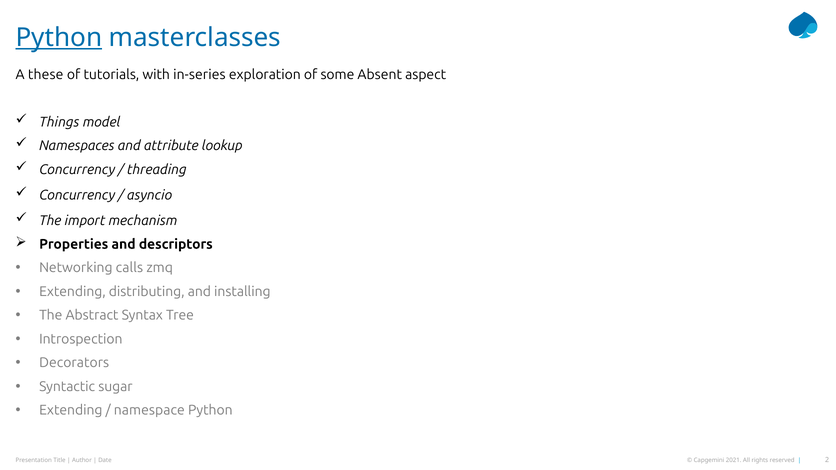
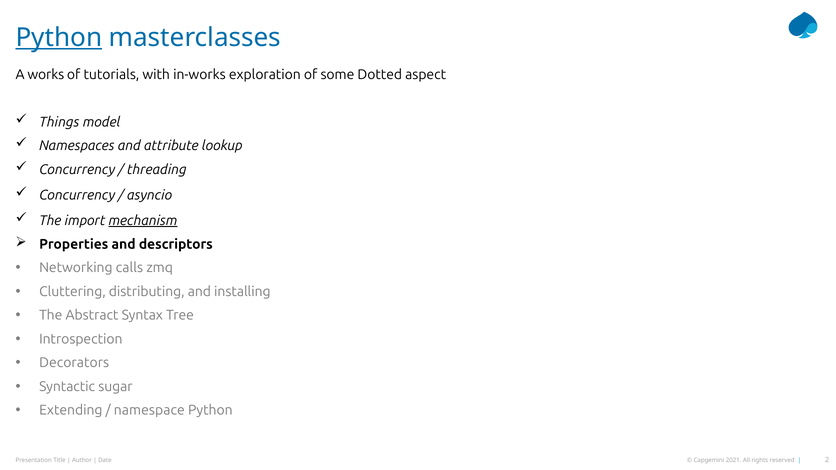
these: these -> works (46, 75)
in-series: in-series -> in-works (199, 75)
Absent: Absent -> Dotted (380, 75)
mechanism underline: none -> present (143, 221)
Extending: Extending -> Cluttering (72, 292)
